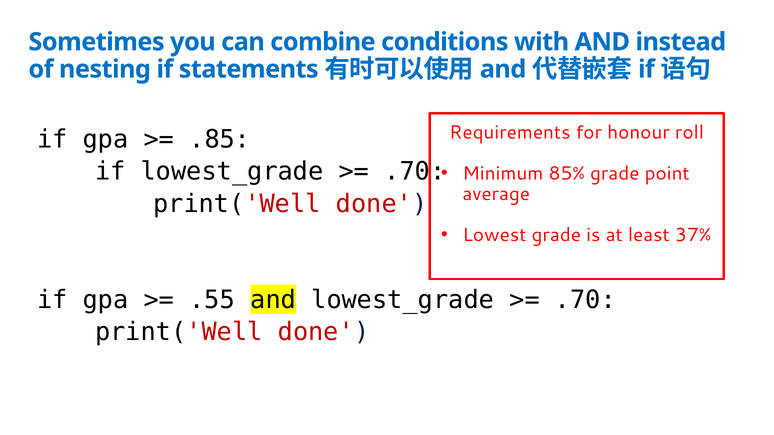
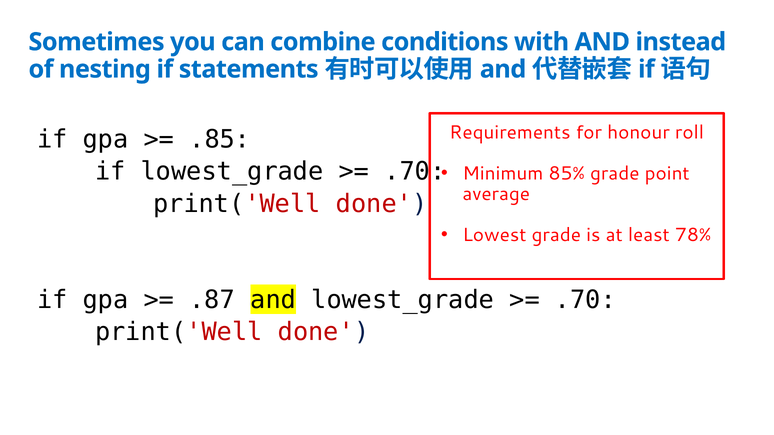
37%: 37% -> 78% (693, 235)
.55: .55 -> .87 (212, 300)
